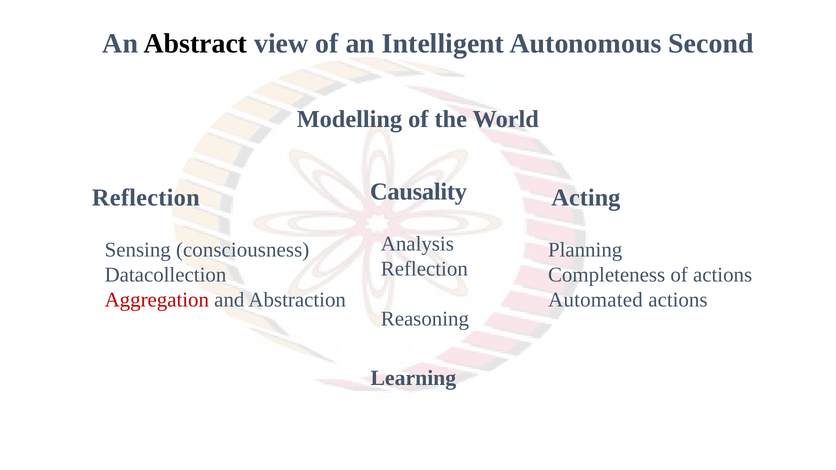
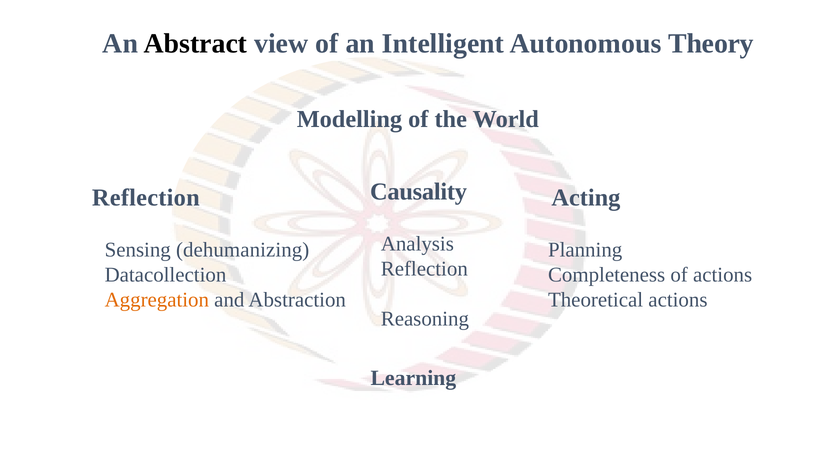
Second: Second -> Theory (711, 44)
consciousness: consciousness -> dehumanizing (243, 250)
Aggregation colour: red -> orange (157, 300)
Automated: Automated -> Theoretical (596, 300)
